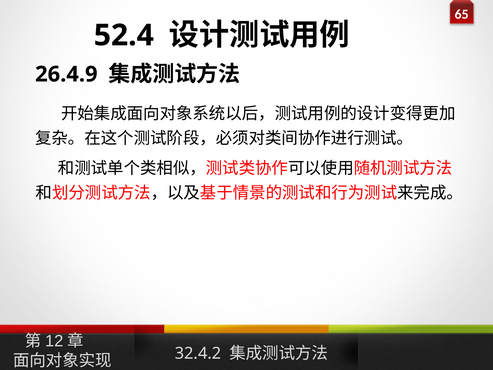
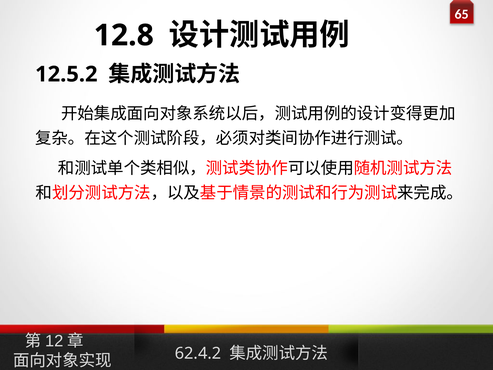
52.4: 52.4 -> 12.8 (124, 35)
26.4.9: 26.4.9 -> 12.5.2 (66, 74)
32.4.2: 32.4.2 -> 62.4.2 (198, 353)
